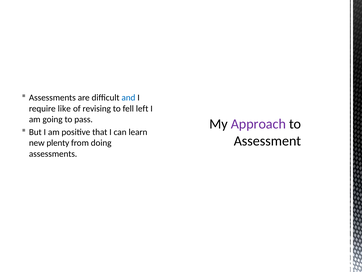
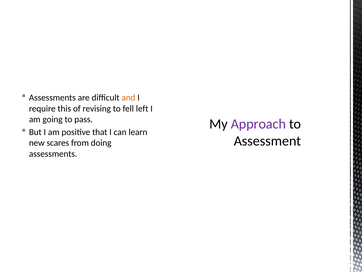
and colour: blue -> orange (128, 97)
like: like -> this (64, 108)
plenty: plenty -> scares (58, 143)
